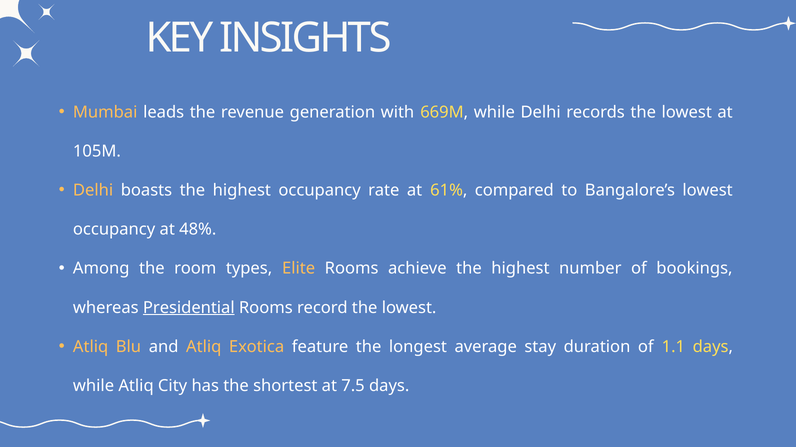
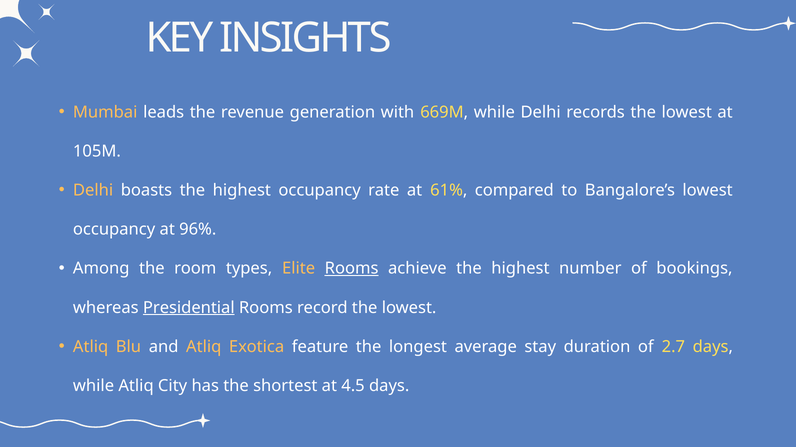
48%: 48% -> 96% (198, 230)
Rooms underline: none -> present (352, 269)
1.1: 1.1 -> 2.7 (673, 347)
7.5: 7.5 -> 4.5 (353, 386)
